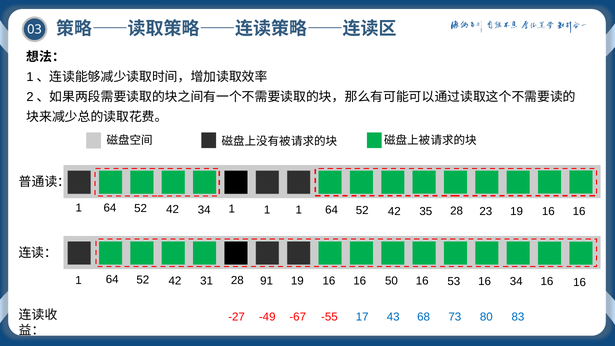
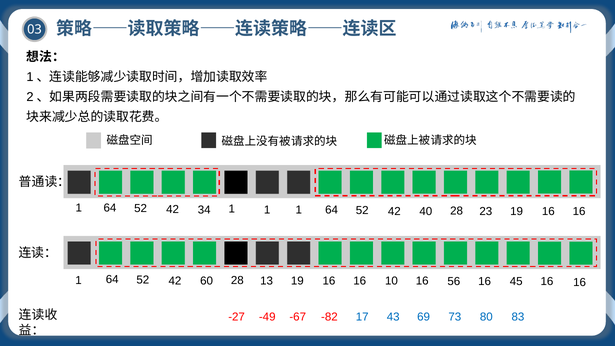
35: 35 -> 40 (426, 212)
31: 31 -> 60 (207, 281)
91: 91 -> 13 (267, 281)
50: 50 -> 10 (391, 281)
53: 53 -> 56 (454, 282)
16 34: 34 -> 45 (516, 282)
-55: -55 -> -82 (329, 317)
68: 68 -> 69 (424, 317)
